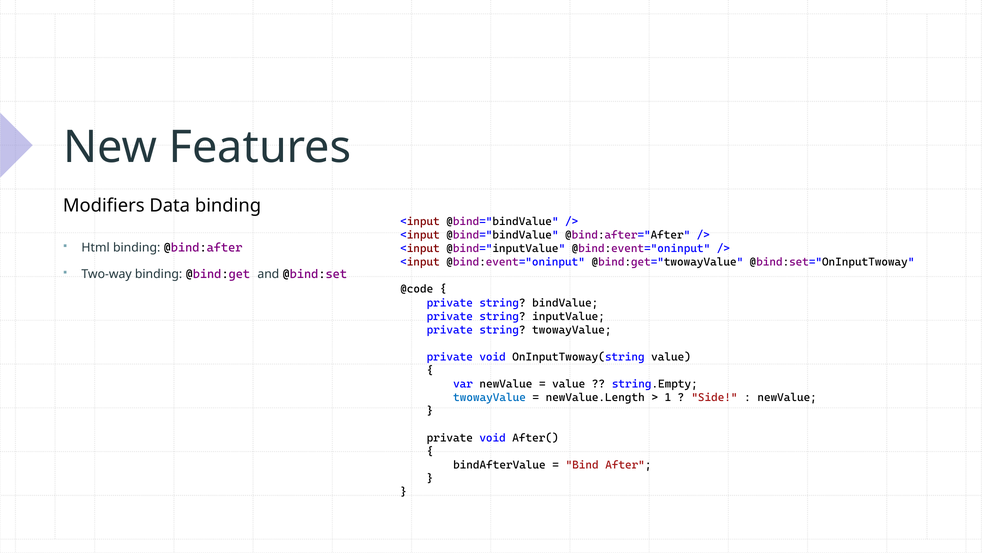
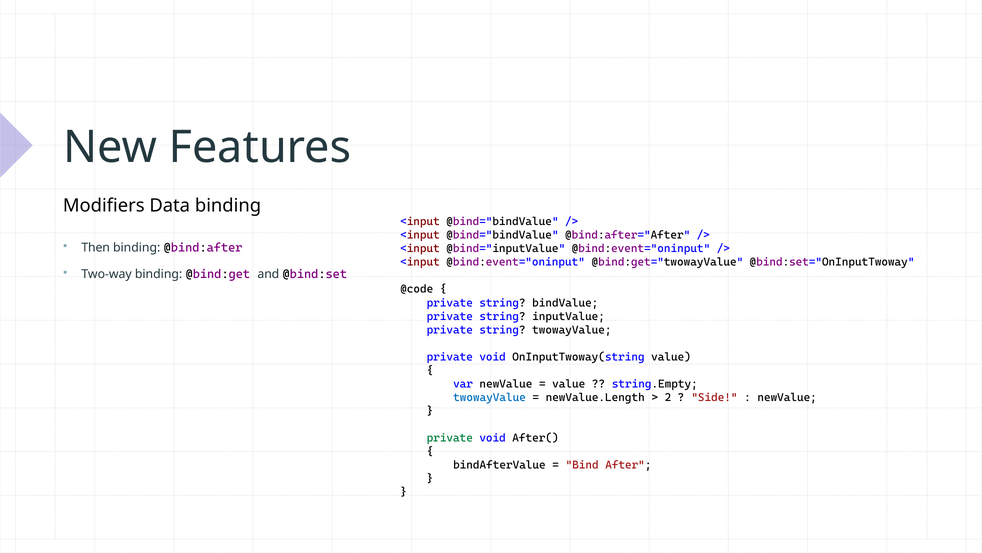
Html: Html -> Then (96, 248)
1: 1 -> 2 (668, 397)
private colour: black -> green (450, 438)
